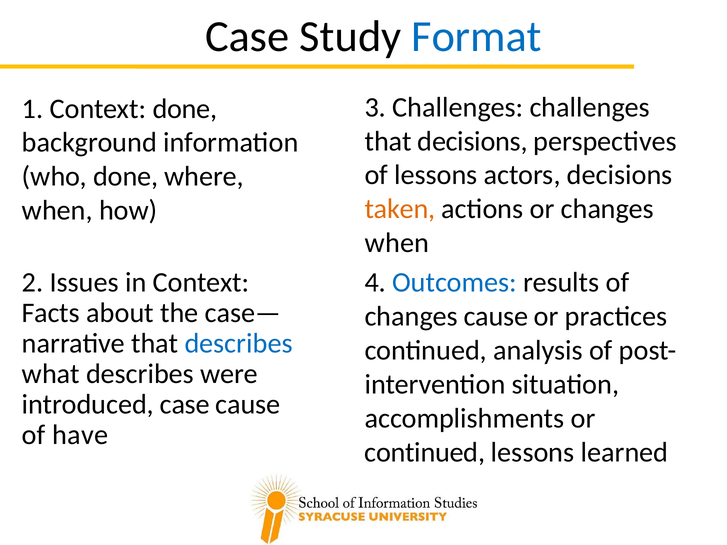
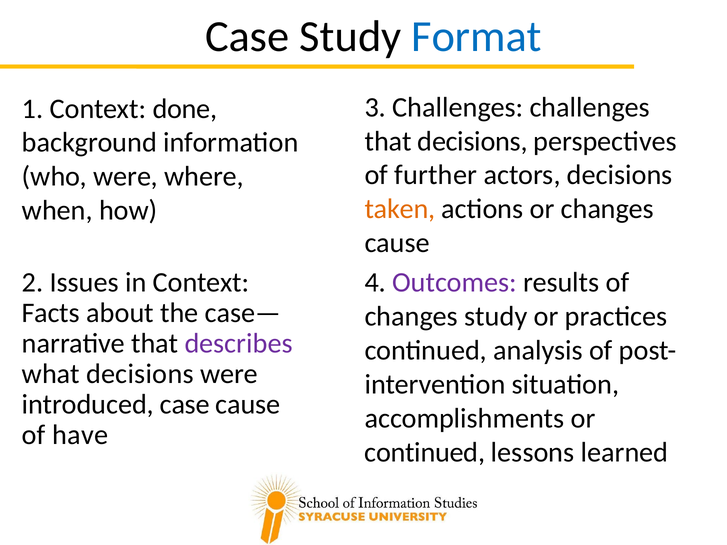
of lessons: lessons -> further (436, 175)
who done: done -> were (126, 177)
when: when -> cause (397, 243)
Outcomes colour: blue -> purple (455, 283)
changes cause: cause -> study (496, 317)
describes colour: blue -> purple (239, 344)
what describes: describes -> decisions (140, 374)
